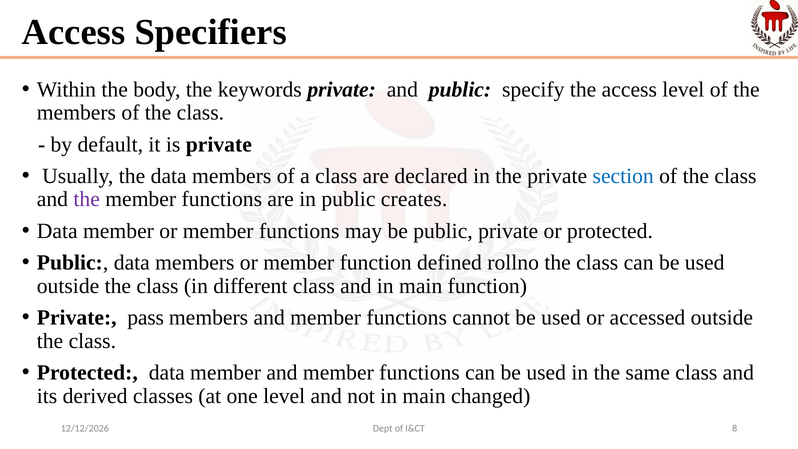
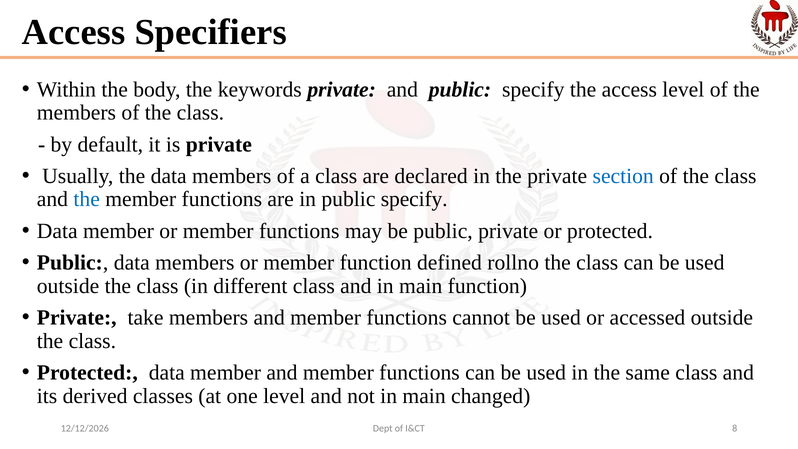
the colour: purple -> blue (87, 199)
in public creates: creates -> specify (414, 199)
pass: pass -> take (146, 318)
